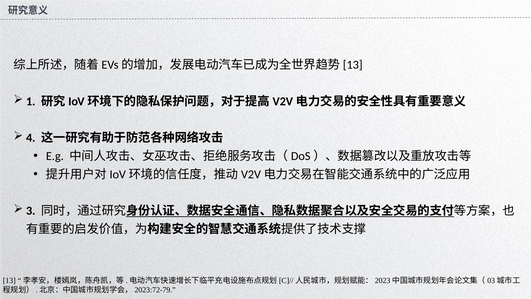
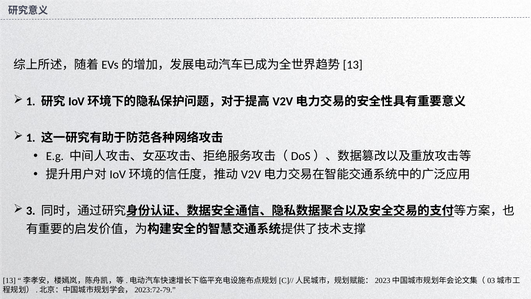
4: 4 -> 1 (31, 138)
